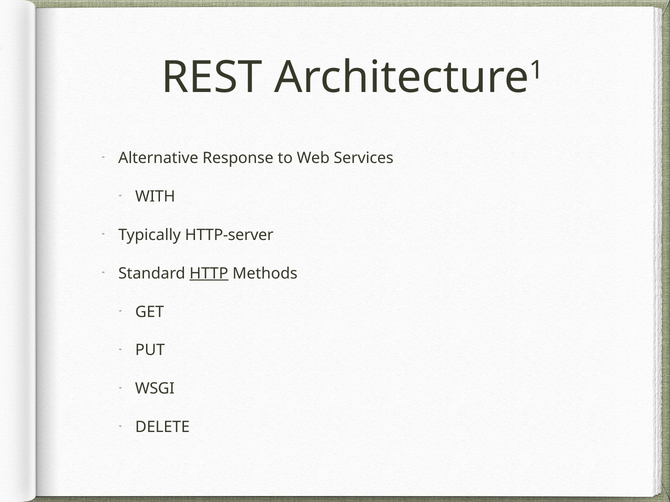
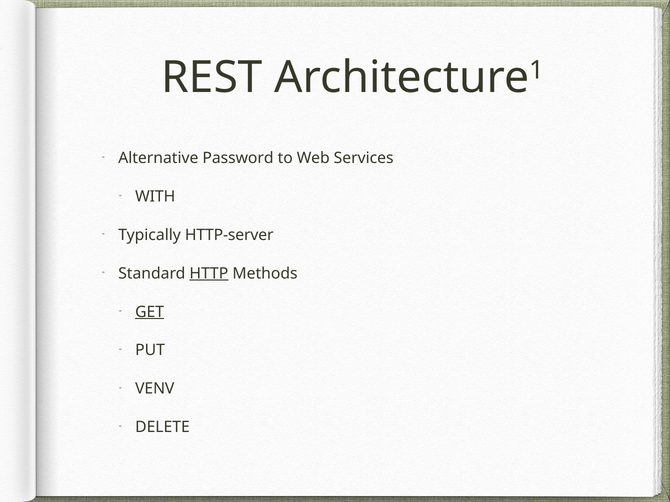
Response: Response -> Password (238, 158)
GET underline: none -> present (150, 312)
WSGI: WSGI -> VENV (155, 389)
